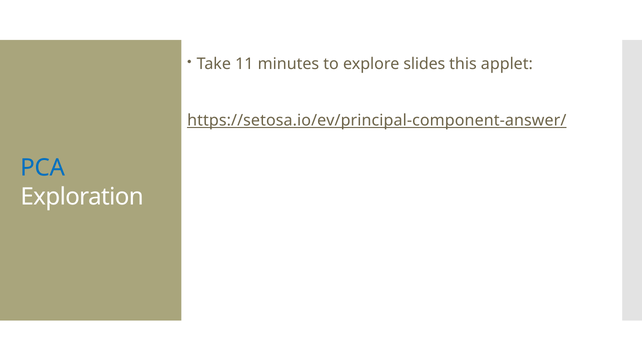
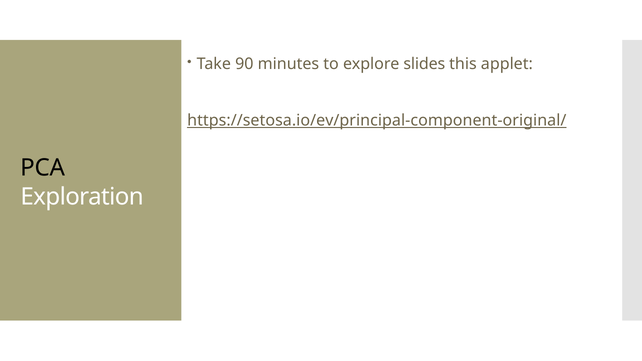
11: 11 -> 90 (244, 64)
https://setosa.io/ev/principal-component-answer/: https://setosa.io/ev/principal-component-answer/ -> https://setosa.io/ev/principal-component-original/ (377, 120)
PCA colour: blue -> black (43, 168)
